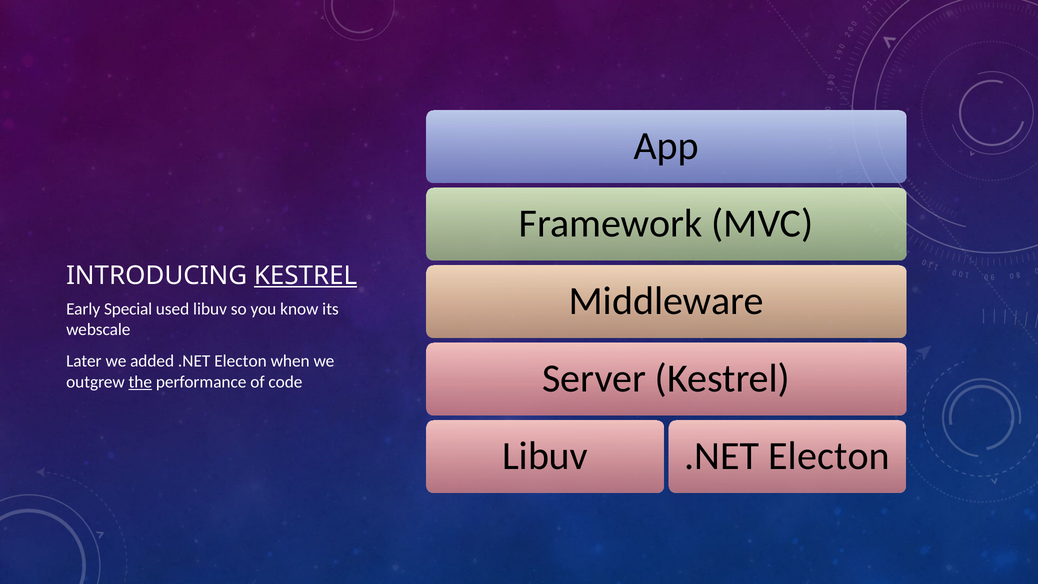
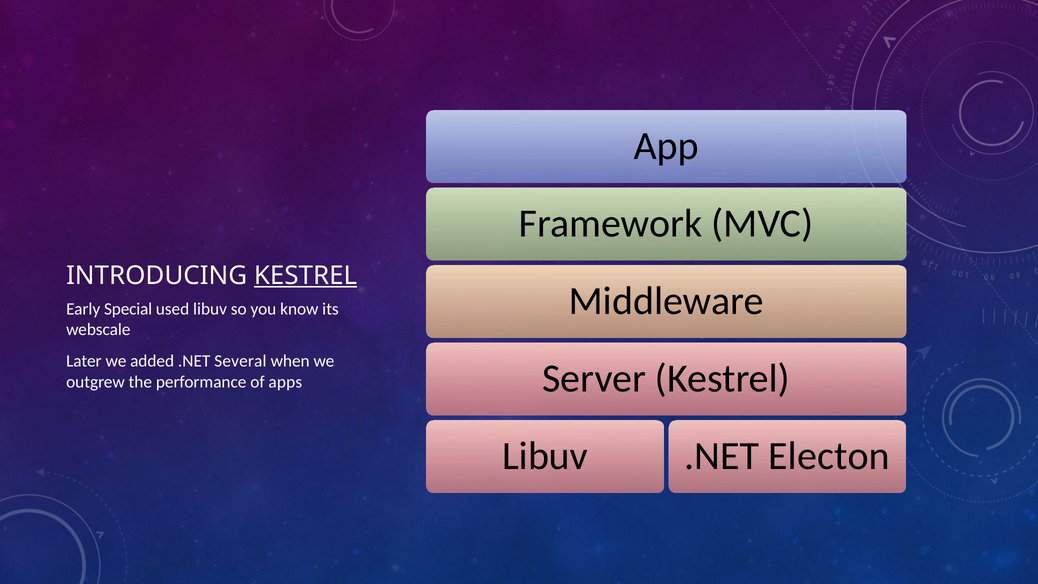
added .NET Electon: Electon -> Several (240, 361)
the underline: present -> none (140, 382)
code: code -> apps (285, 382)
